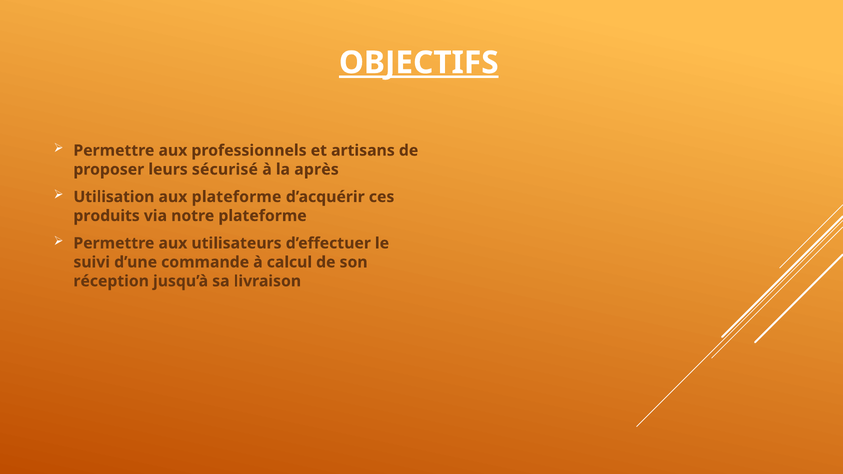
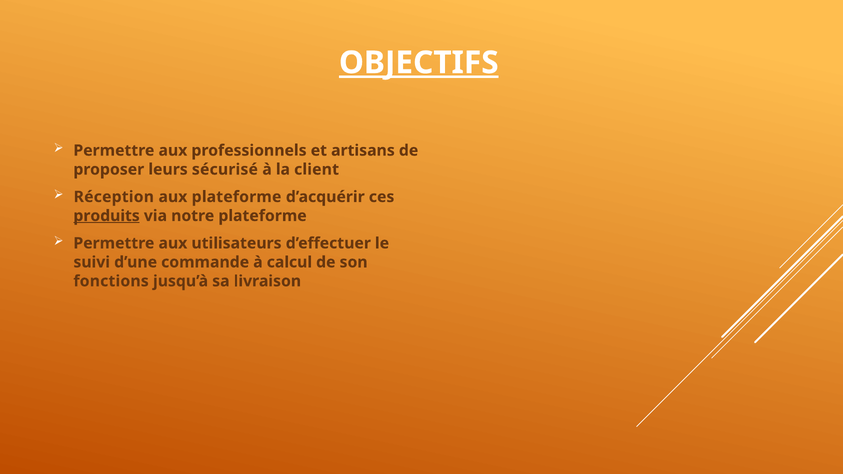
après: après -> client (317, 170)
Utilisation: Utilisation -> Réception (114, 197)
produits underline: none -> present (107, 216)
réception: réception -> fonctions (111, 281)
